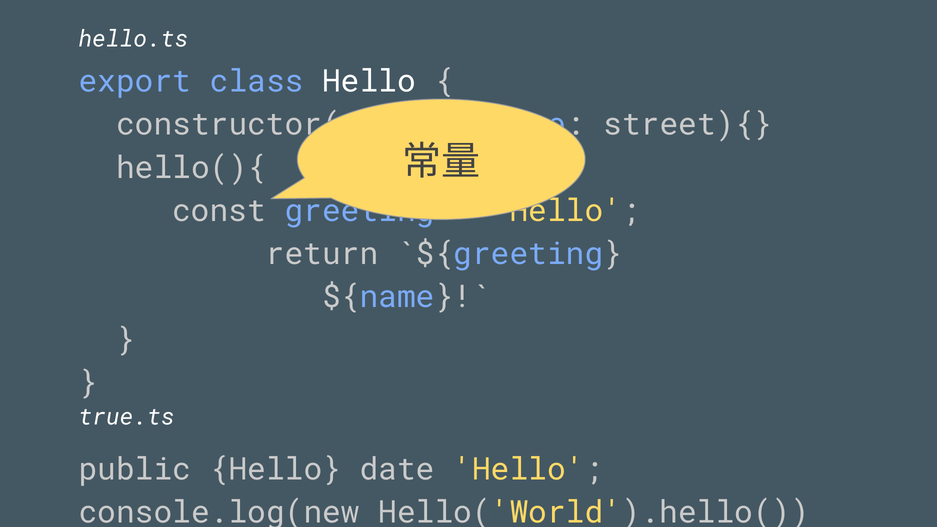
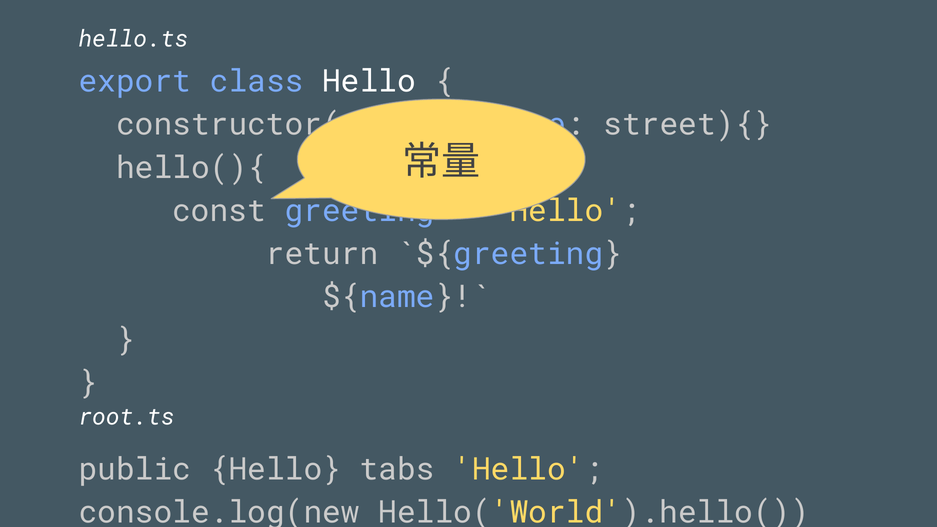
true.ts: true.ts -> root.ts (127, 417)
date: date -> tabs (397, 469)
